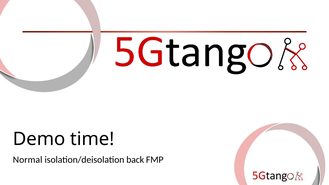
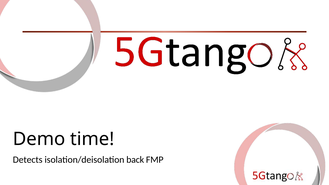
Normal: Normal -> Detects (28, 160)
